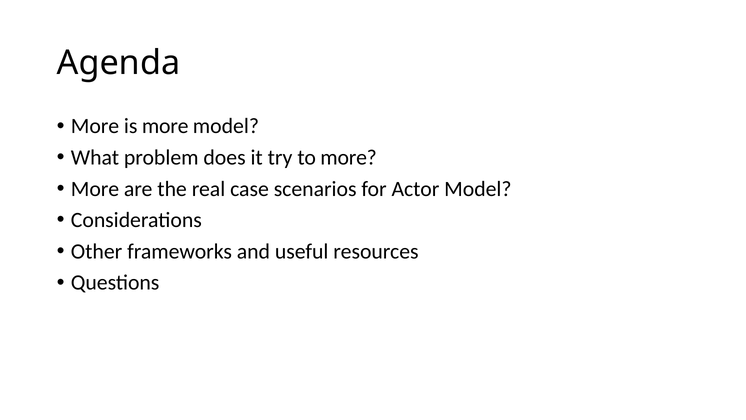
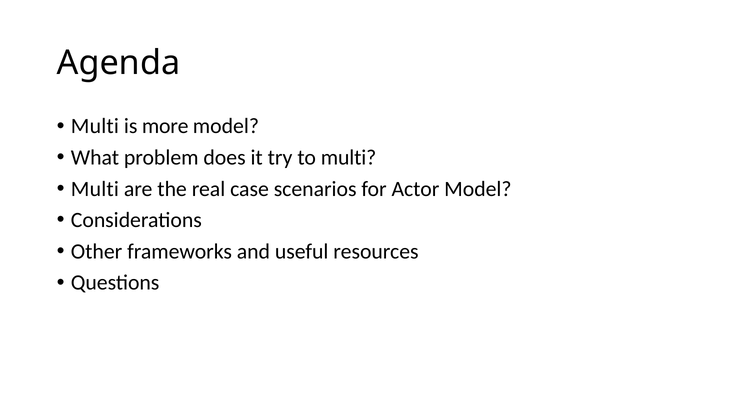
More: More -> Multi (95, 126)
to more: more -> multi (349, 157)
More: More -> Multi (95, 189)
